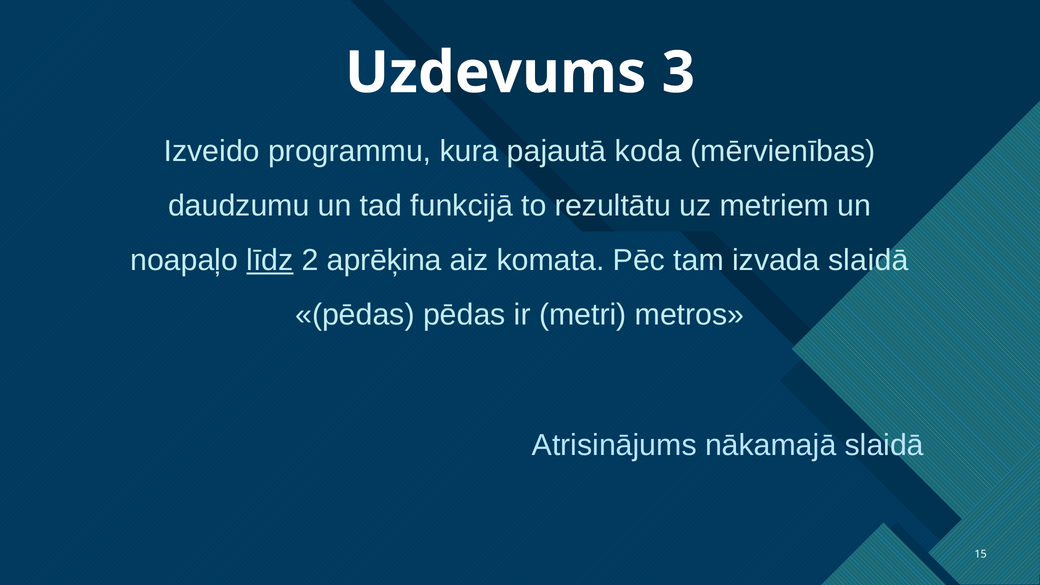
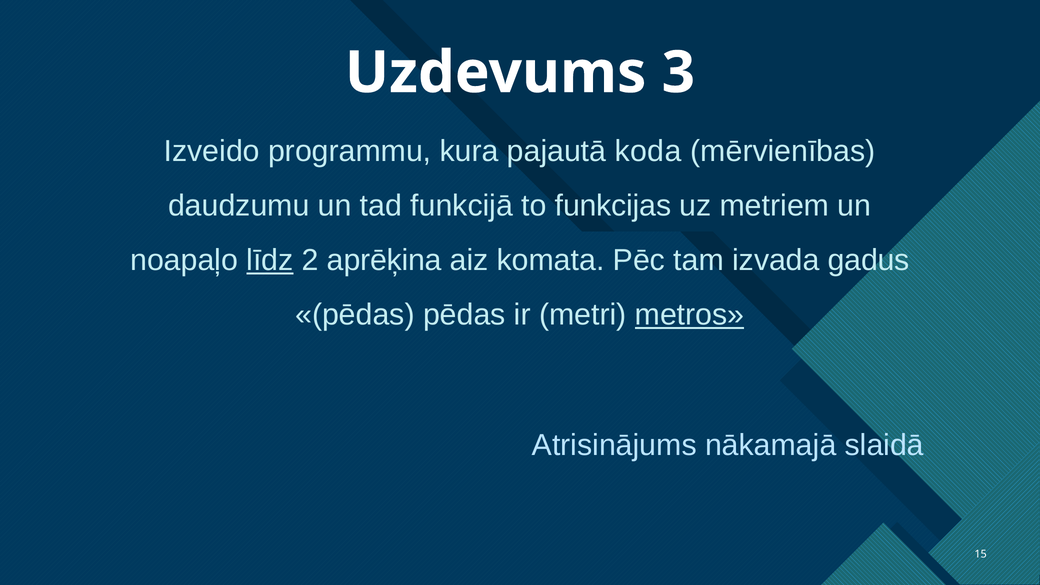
rezultātu: rezultātu -> funkcijas (613, 206)
izvada slaidā: slaidā -> gadus (869, 260)
metros underline: none -> present (690, 315)
